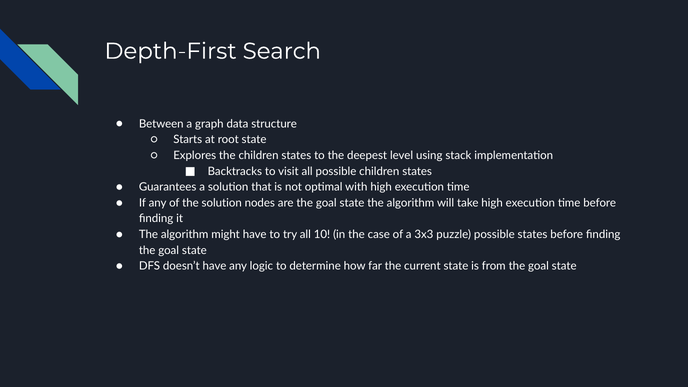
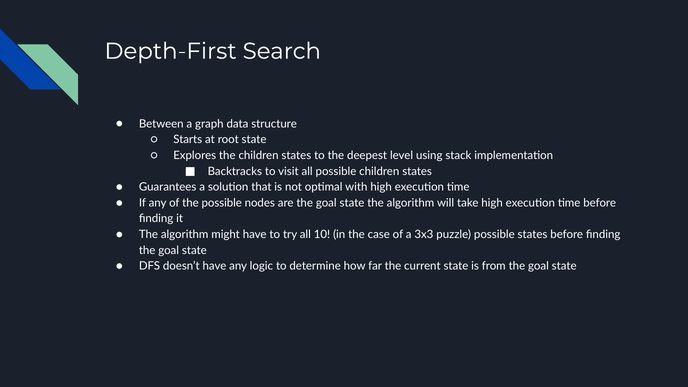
the solution: solution -> possible (222, 203)
